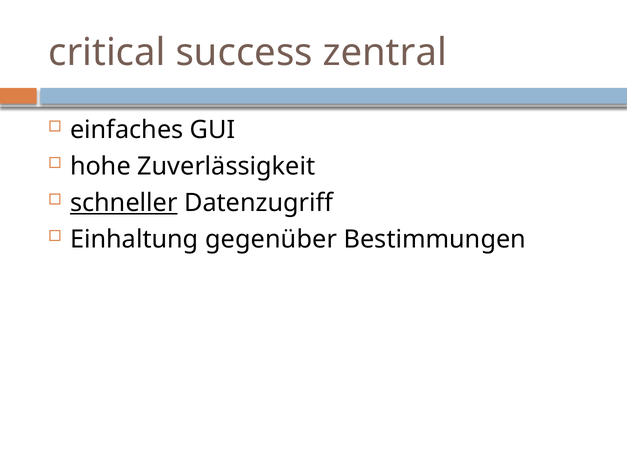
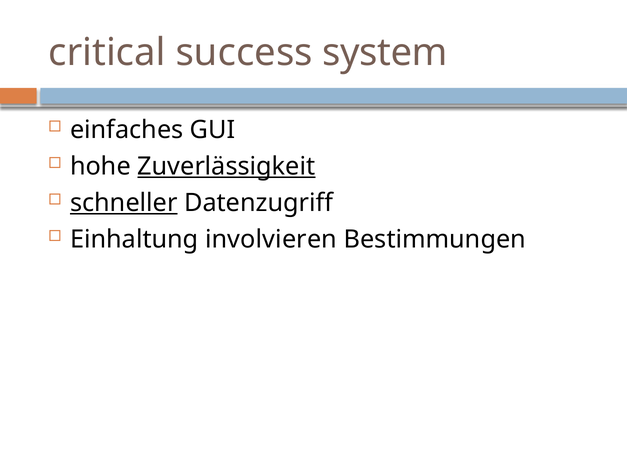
zentral: zentral -> system (385, 52)
Zuverlässigkeit underline: none -> present (226, 166)
gegenüber: gegenüber -> involvieren (271, 239)
